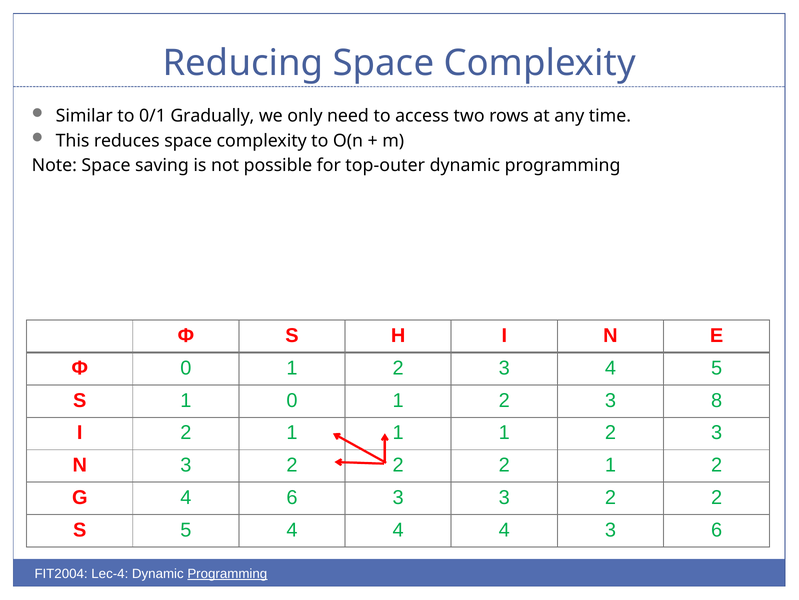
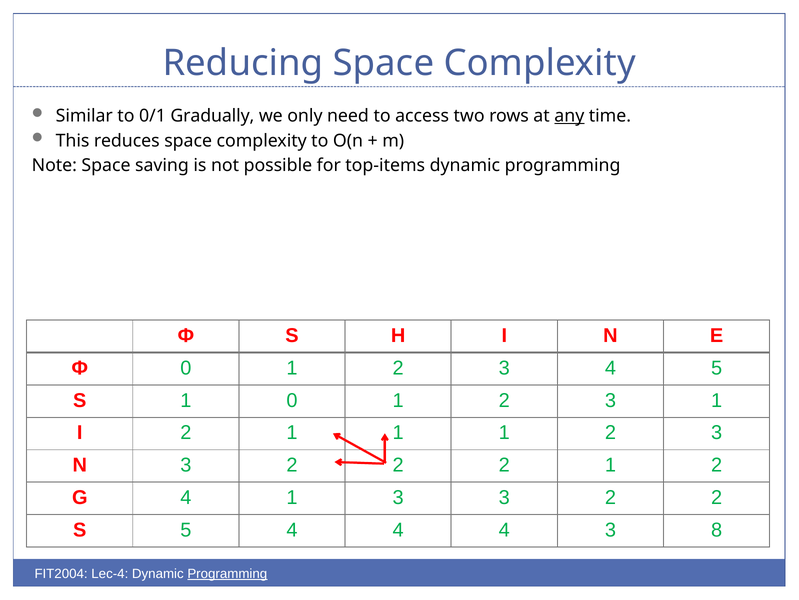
any underline: none -> present (569, 116)
top-outer: top-outer -> top-items (385, 165)
3 8: 8 -> 1 (717, 400)
4 6: 6 -> 1 (292, 497)
3 6: 6 -> 8 (717, 530)
